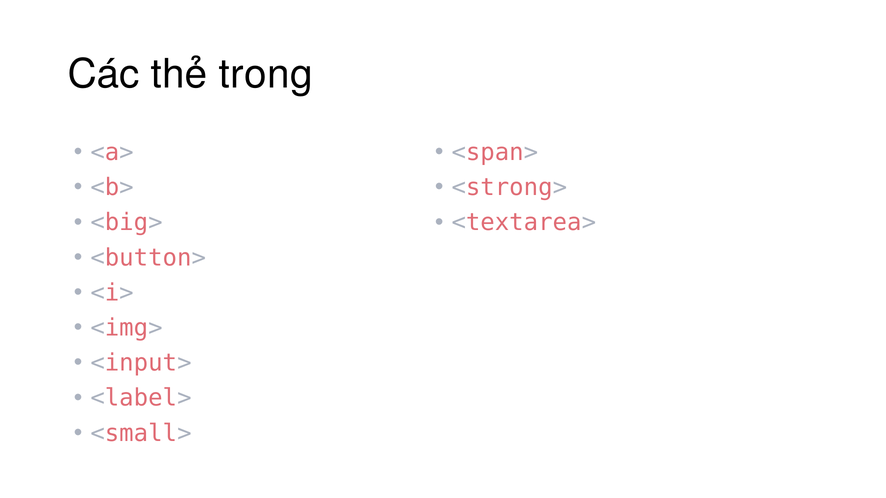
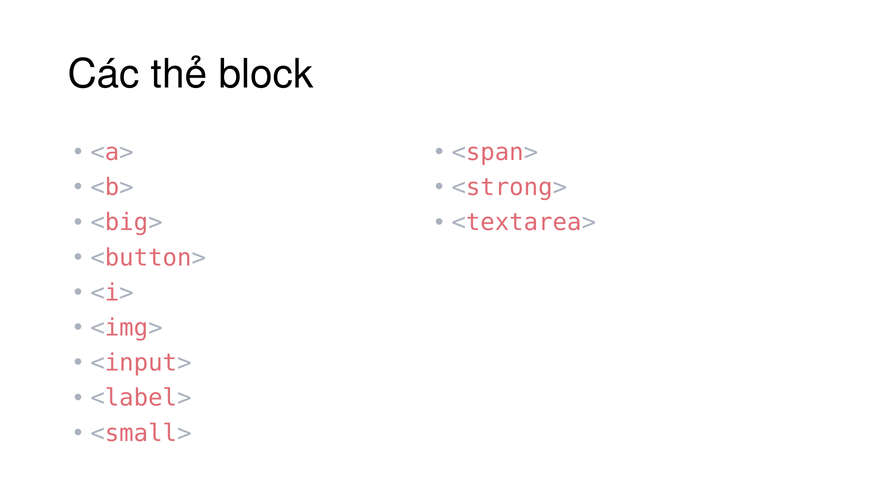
trong: trong -> block (266, 74)
